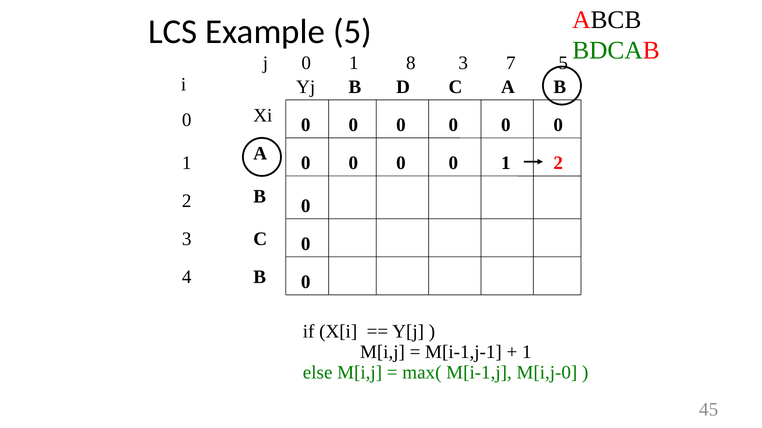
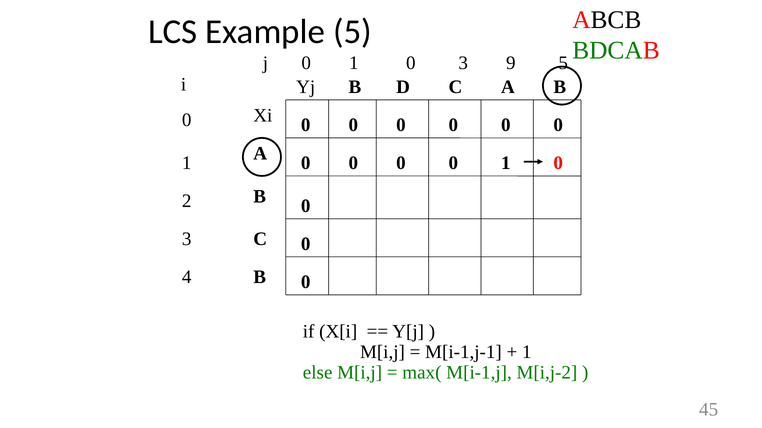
j 0 1 8: 8 -> 0 (411, 63)
7: 7 -> 9 (511, 63)
2: 2 -> 0 (558, 163)
M[i,j-0: M[i,j-0 -> M[i,j-2 (547, 373)
